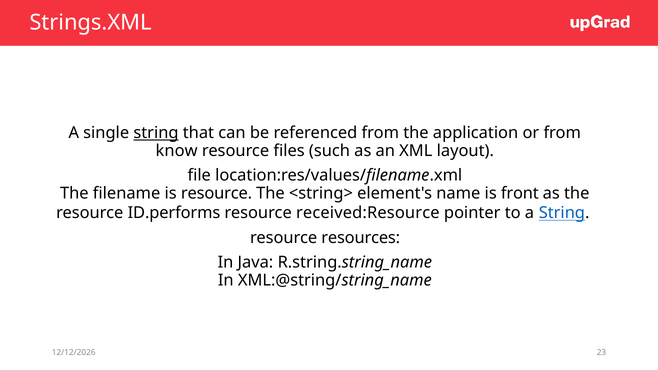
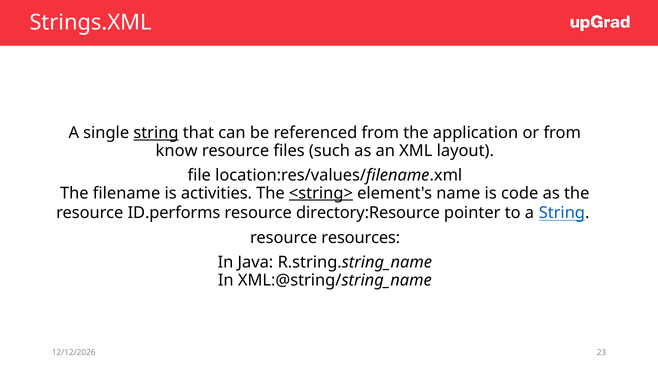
is resource: resource -> activities (216, 193)
<string> underline: none -> present (321, 193)
front: front -> code (520, 193)
received:Resource: received:Resource -> directory:Resource (368, 213)
